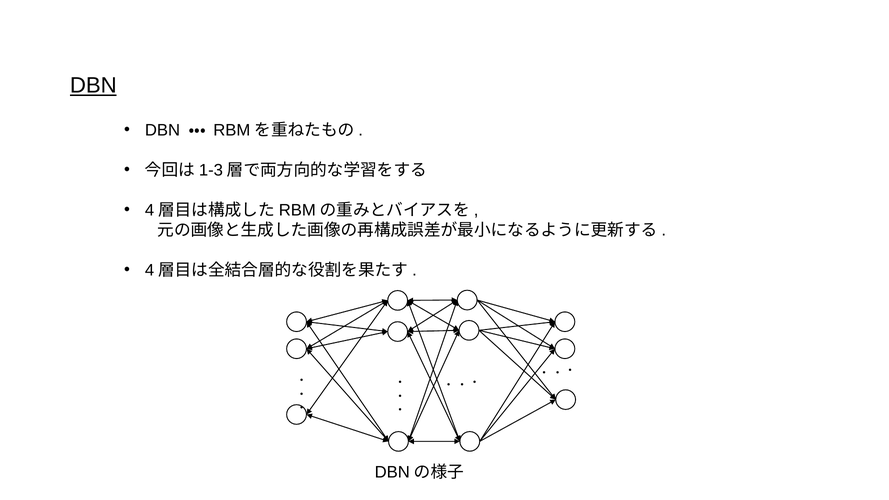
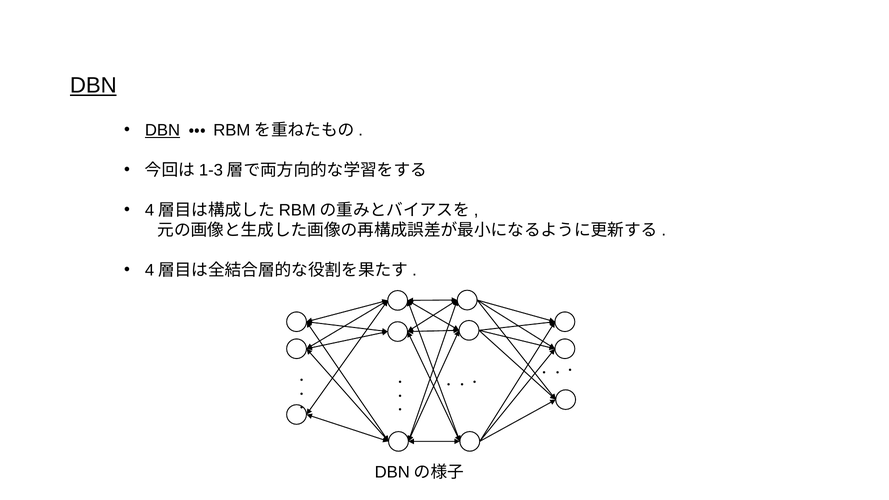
DBN underline: none -> present (163, 130)
